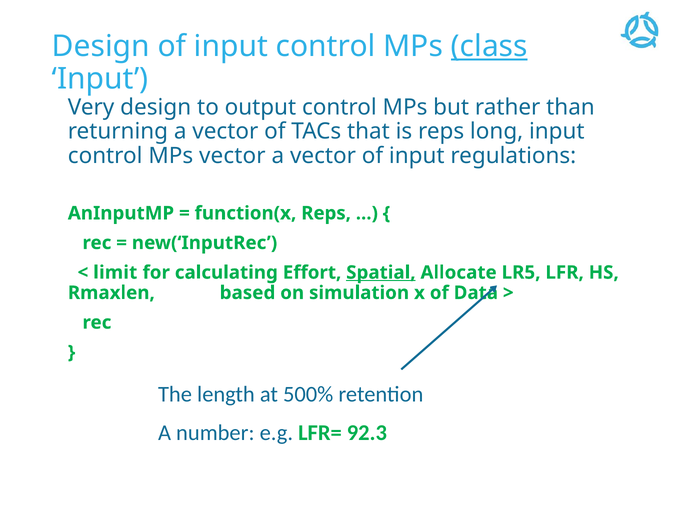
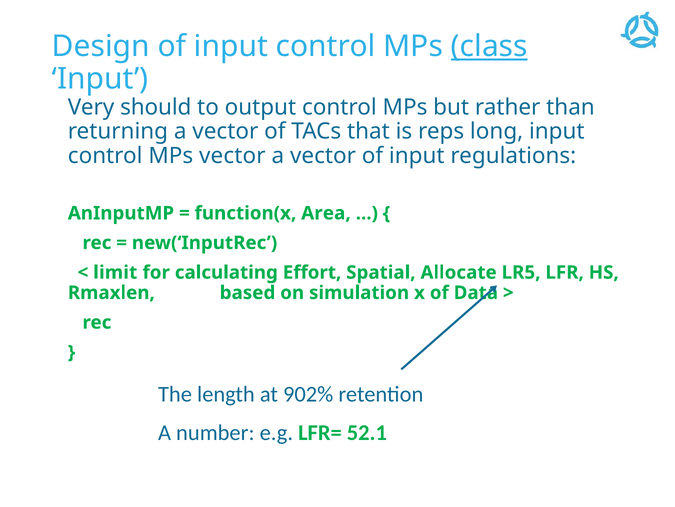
Very design: design -> should (156, 107)
function(x Reps: Reps -> Area (326, 213)
Spatial underline: present -> none (381, 272)
500%: 500% -> 902% (308, 394)
92.3: 92.3 -> 52.1 (367, 432)
